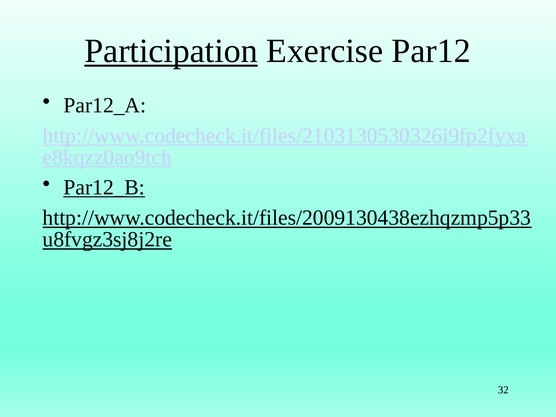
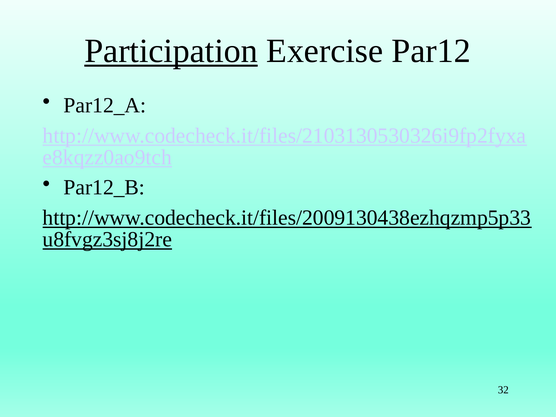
Par12_B underline: present -> none (104, 188)
